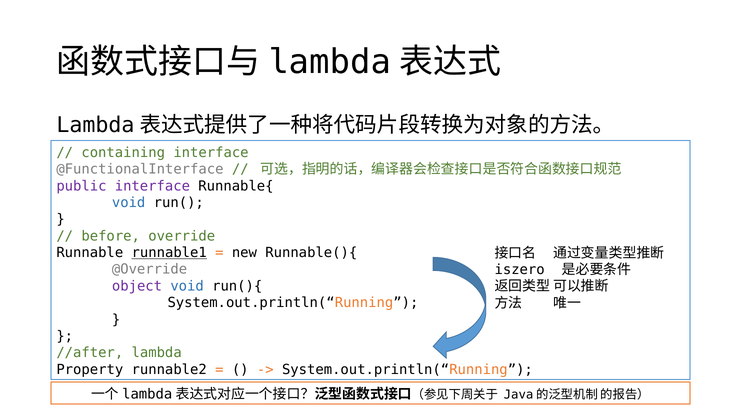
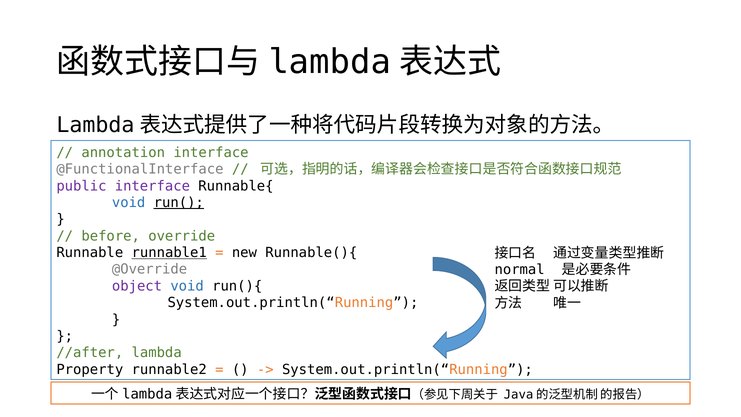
containing: containing -> annotation (123, 153)
run( underline: none -> present (179, 203)
iszero: iszero -> normal (520, 270)
